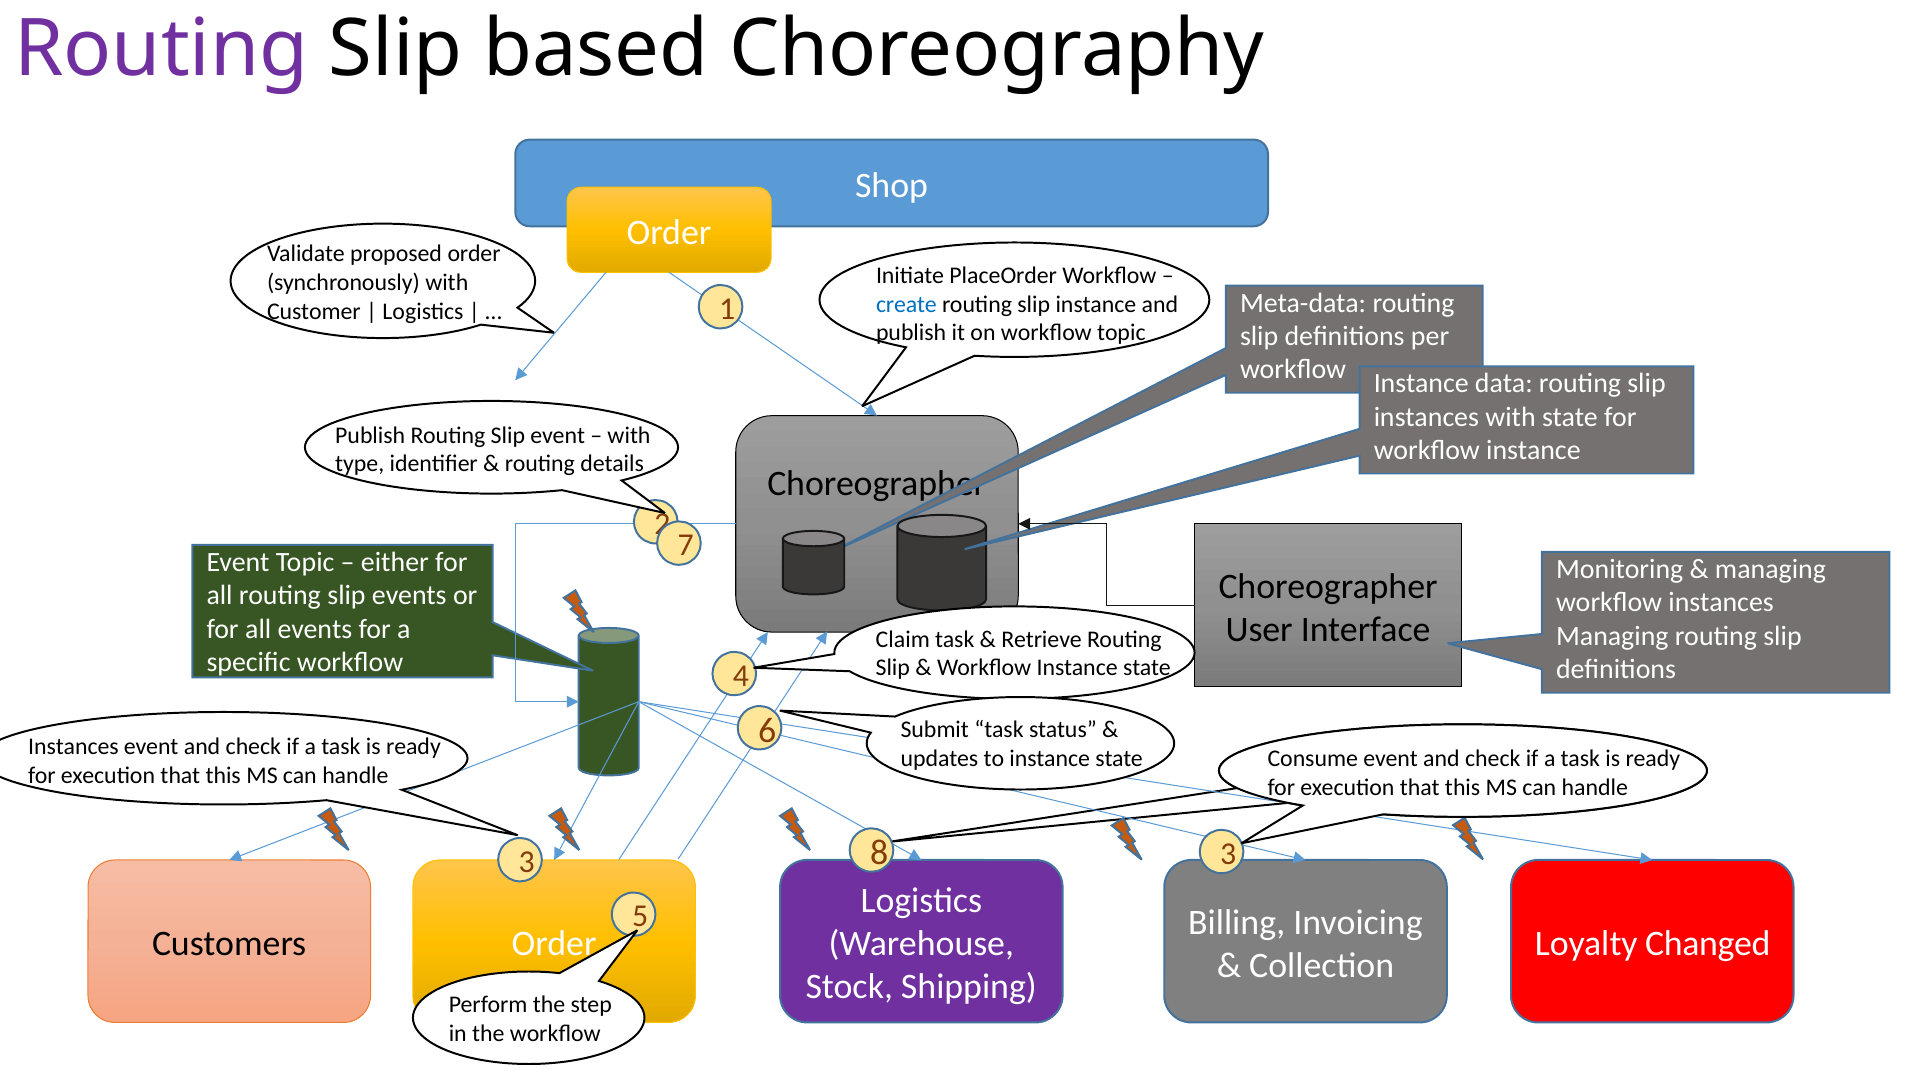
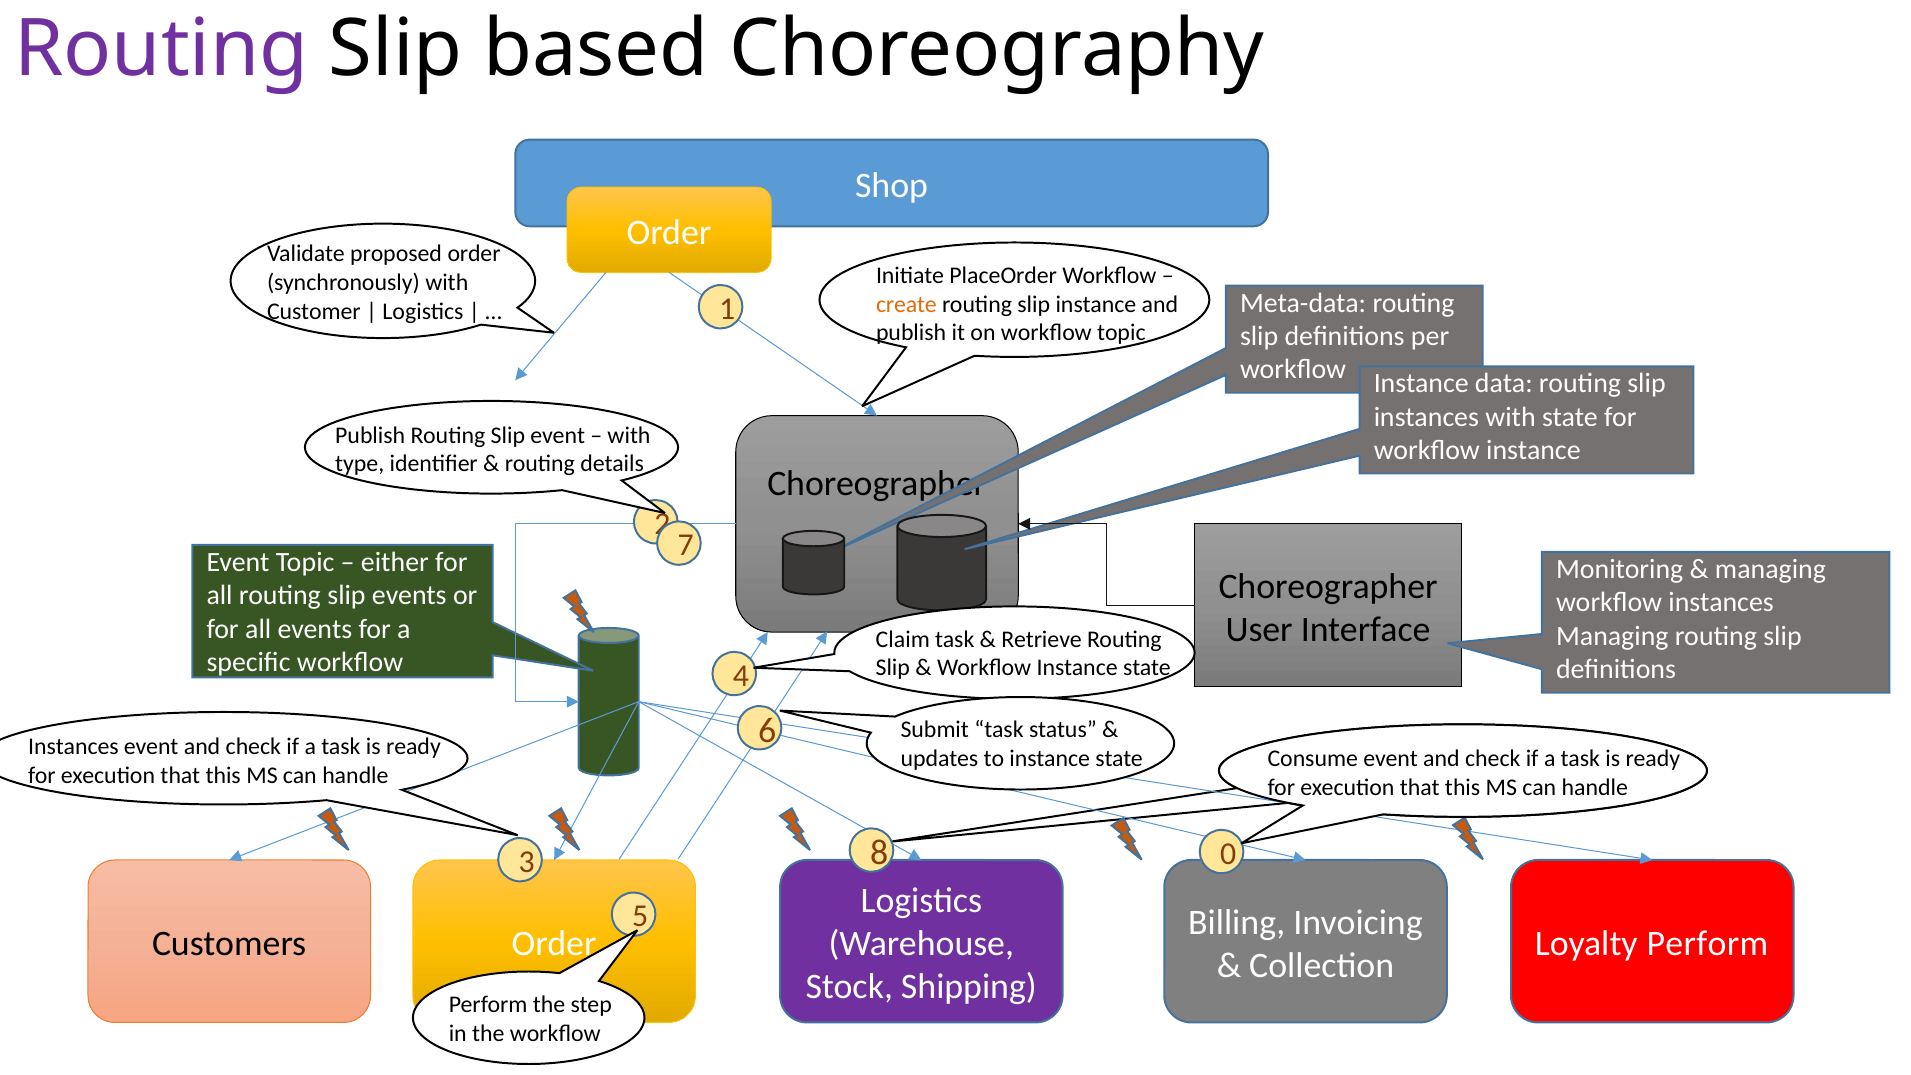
create colour: blue -> orange (906, 304)
8 3: 3 -> 0 (1228, 854)
Loyalty Changed: Changed -> Perform (1707, 944)
